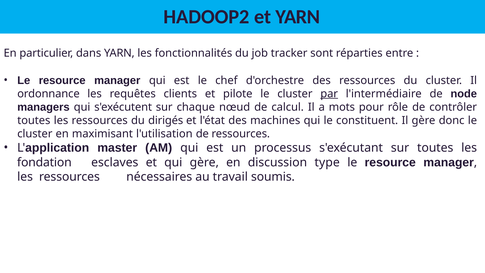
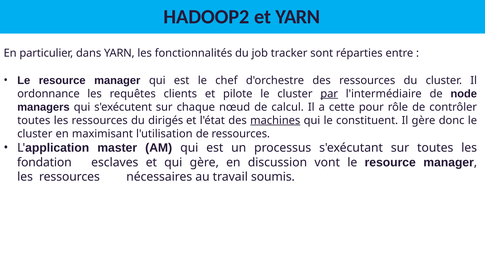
mots: mots -> cette (342, 107)
machines underline: none -> present (275, 120)
type: type -> vont (327, 162)
